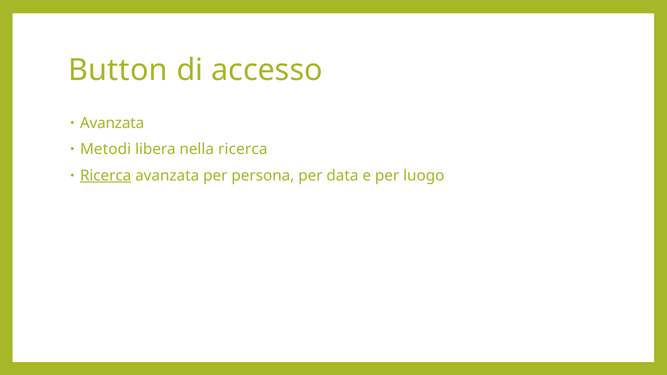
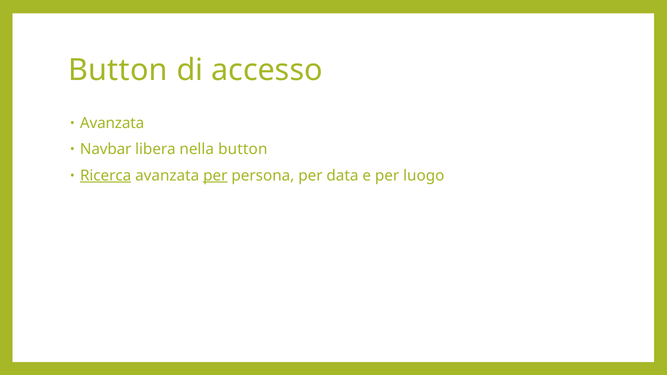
Metodi: Metodi -> Navbar (106, 149)
nella ricerca: ricerca -> button (243, 149)
per underline: none -> present (215, 176)
